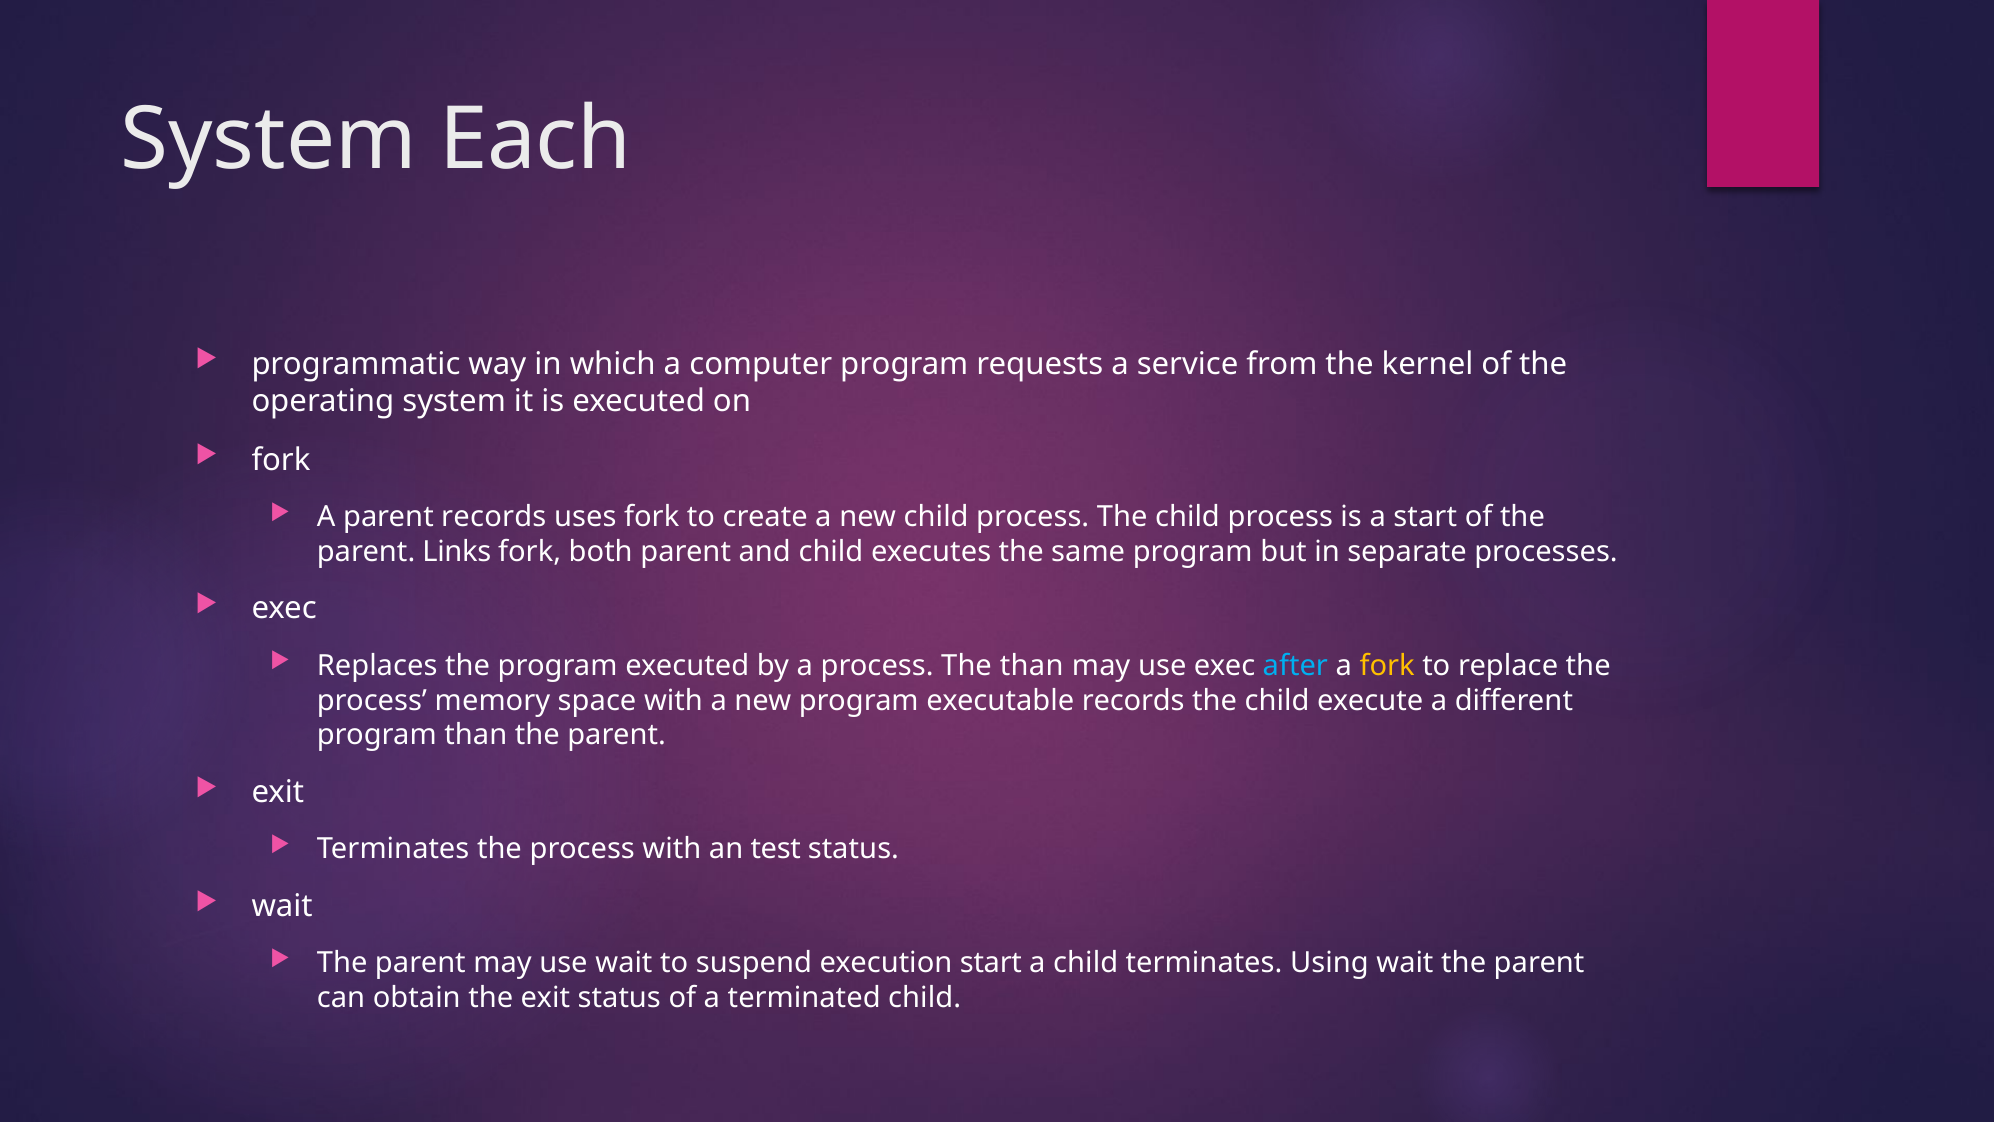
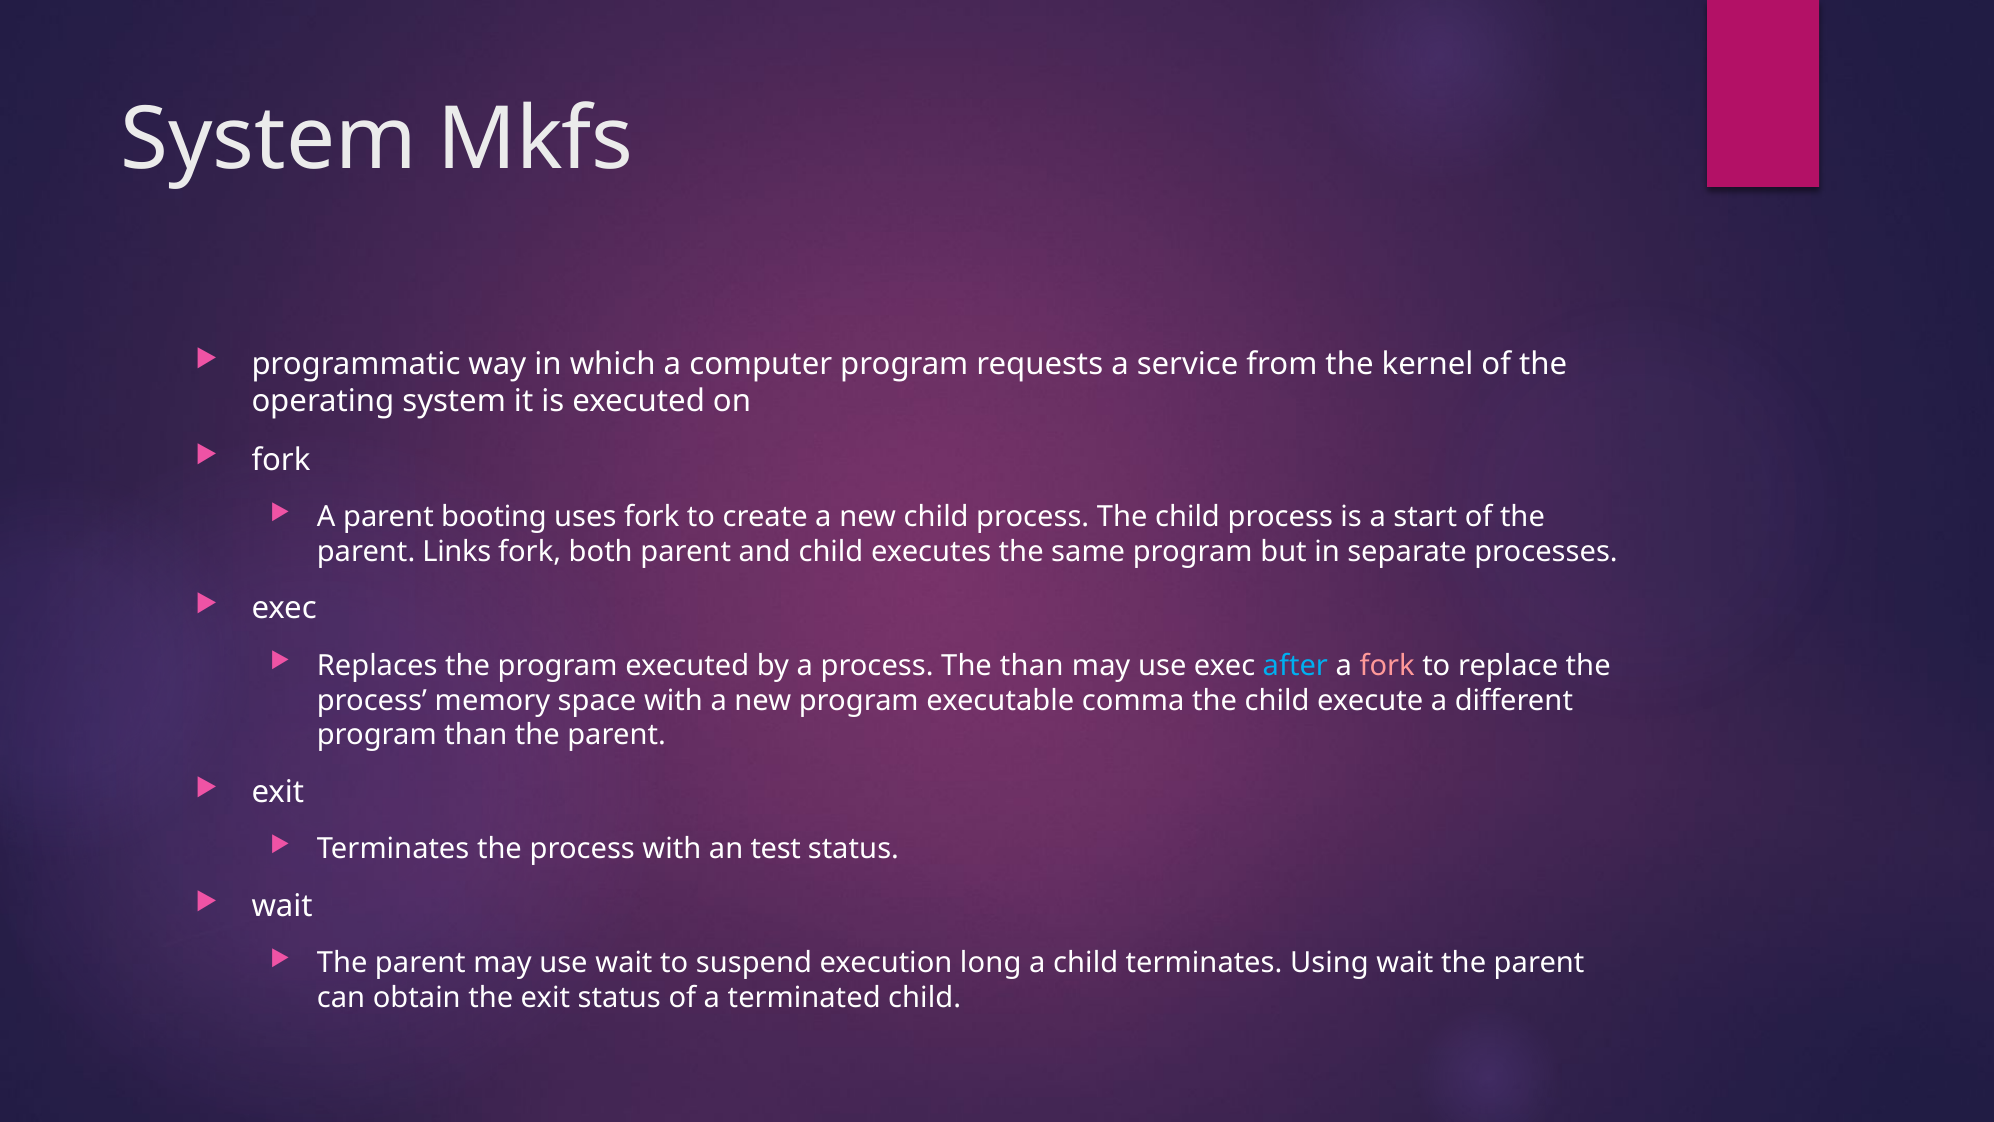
Each: Each -> Mkfs (535, 140)
parent records: records -> booting (494, 516)
fork colour: yellow -> pink (1387, 665)
executable records: records -> comma (1133, 700)
execution start: start -> long (991, 963)
